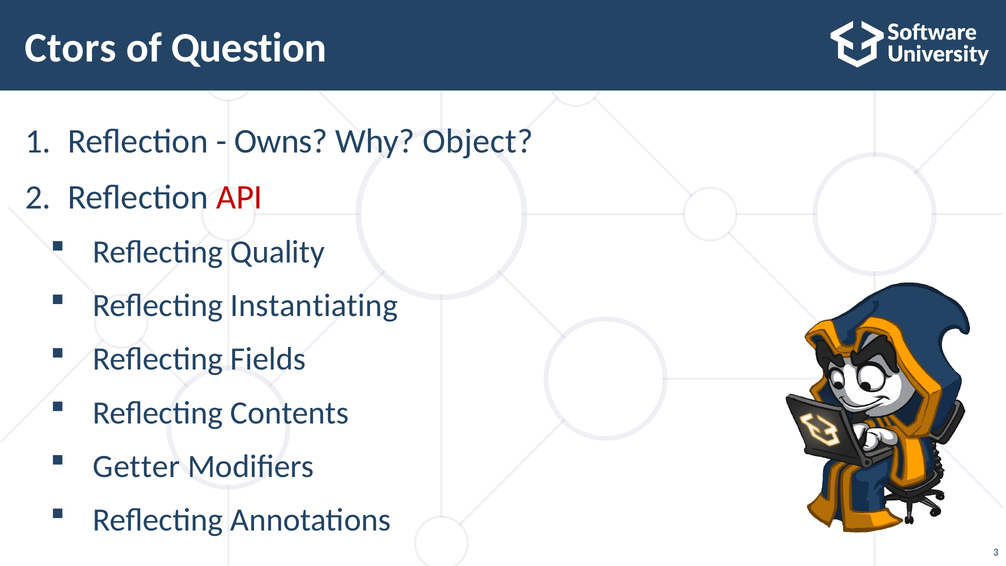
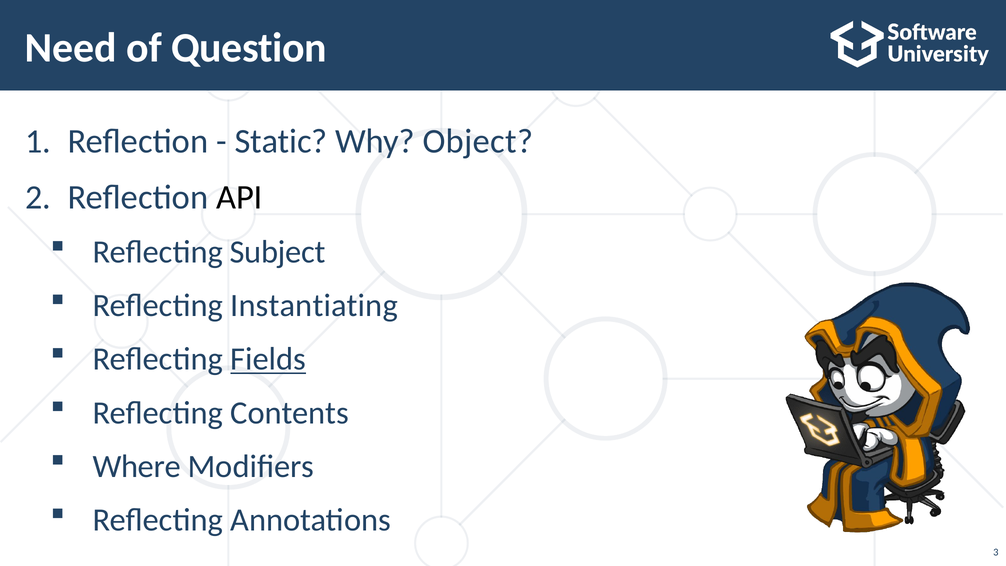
Ctors: Ctors -> Need (71, 48)
Owns: Owns -> Static (281, 141)
API colour: red -> black (239, 198)
Quality: Quality -> Subject (278, 252)
Fields underline: none -> present (268, 359)
Getter: Getter -> Where (137, 466)
